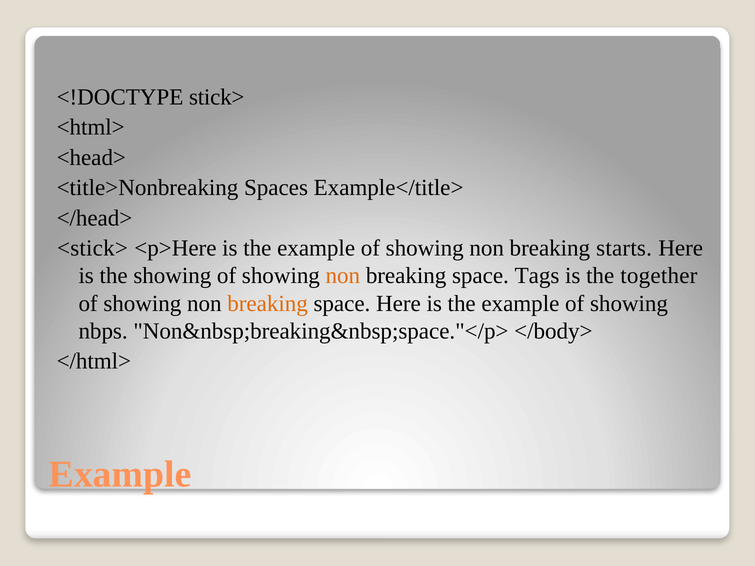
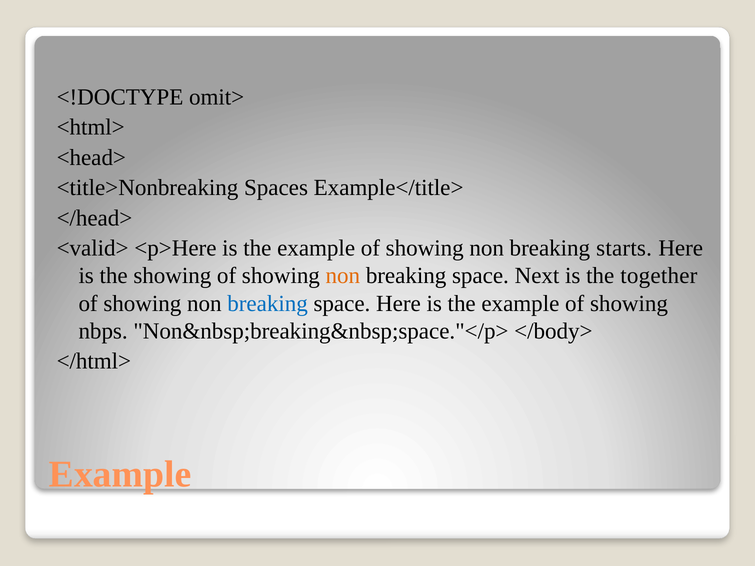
stick>: stick> -> omit> (217, 97)
<stick>: <stick> -> <valid> (93, 248)
Tags: Tags -> Next (537, 276)
breaking colour: orange -> blue (268, 304)
